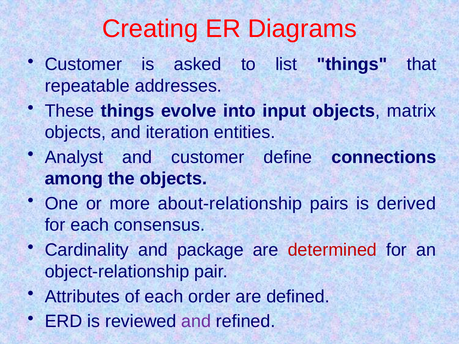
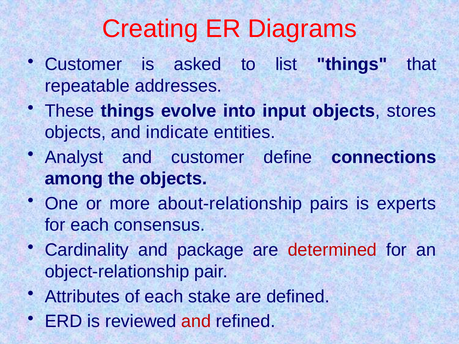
matrix: matrix -> stores (412, 111)
iteration: iteration -> indicate (177, 132)
derived: derived -> experts (406, 204)
order: order -> stake (209, 297)
and colour: purple -> red (196, 322)
